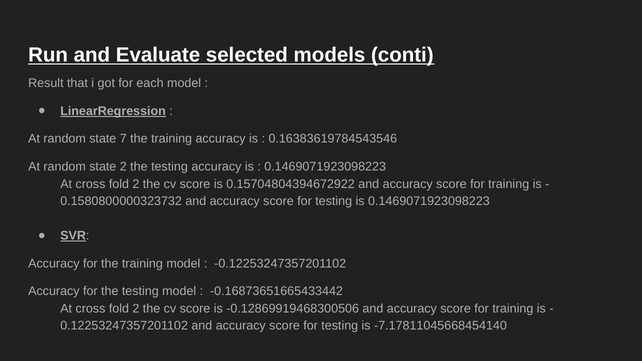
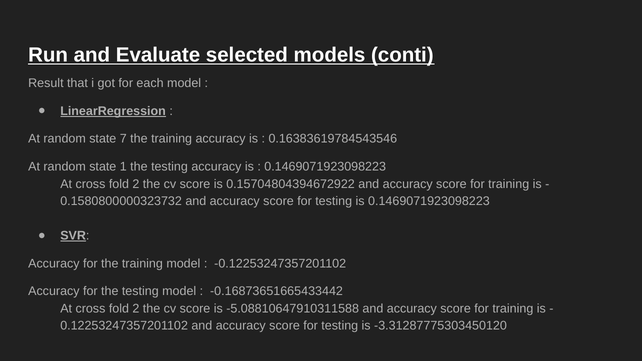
state 2: 2 -> 1 (123, 167)
-0.12869919468300506: -0.12869919468300506 -> -5.08810647910311588 (293, 309)
-7.17811045668454140: -7.17811045668454140 -> -3.31287775303450120 (440, 326)
